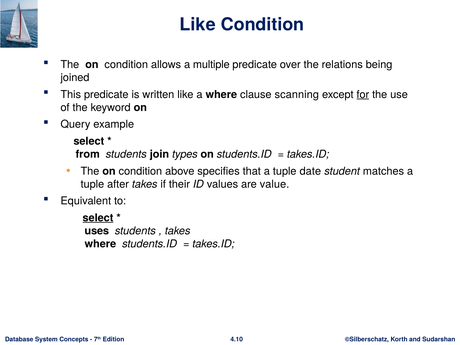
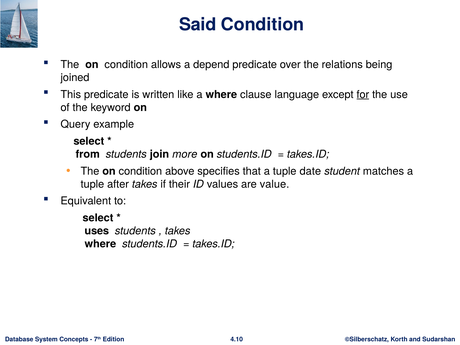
Like: Like -> Said (198, 25)
multiple: multiple -> depend (211, 65)
scanning: scanning -> language (297, 94)
types: types -> more (185, 154)
select underline: present -> none (98, 218)
